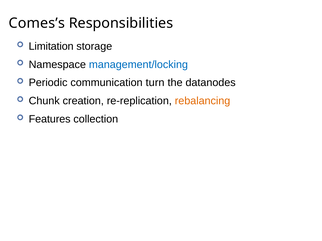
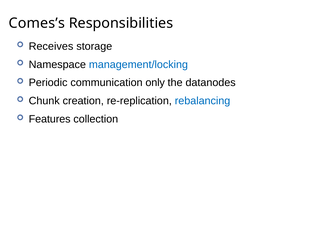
Limitation: Limitation -> Receives (51, 46)
turn: turn -> only (155, 83)
rebalancing colour: orange -> blue (203, 101)
